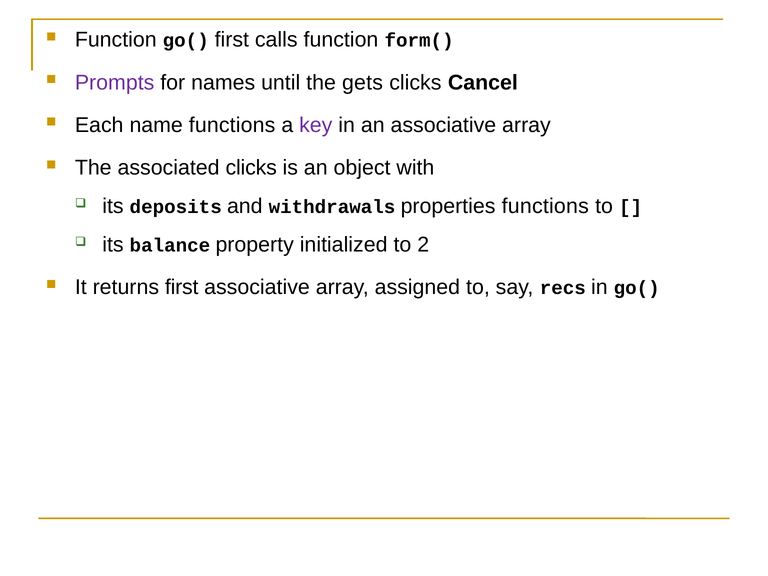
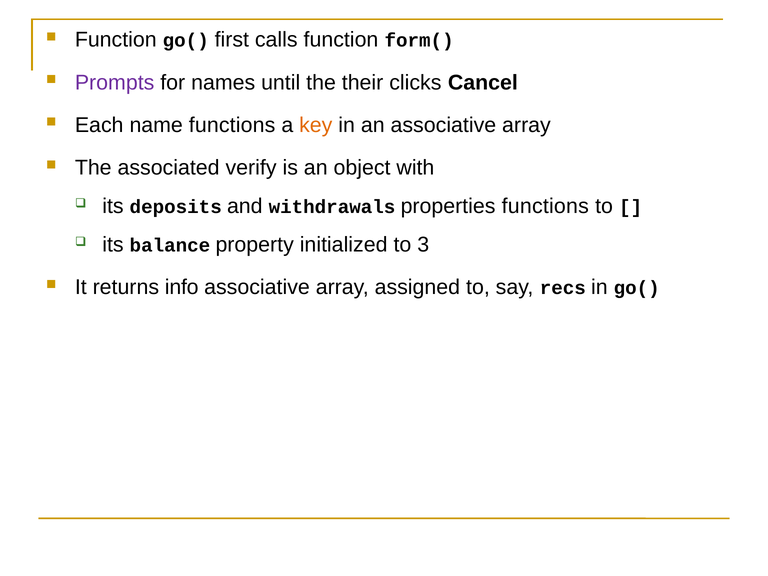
gets: gets -> their (363, 82)
key colour: purple -> orange (316, 125)
associated clicks: clicks -> verify (251, 168)
2: 2 -> 3 (423, 245)
returns first: first -> info (182, 287)
